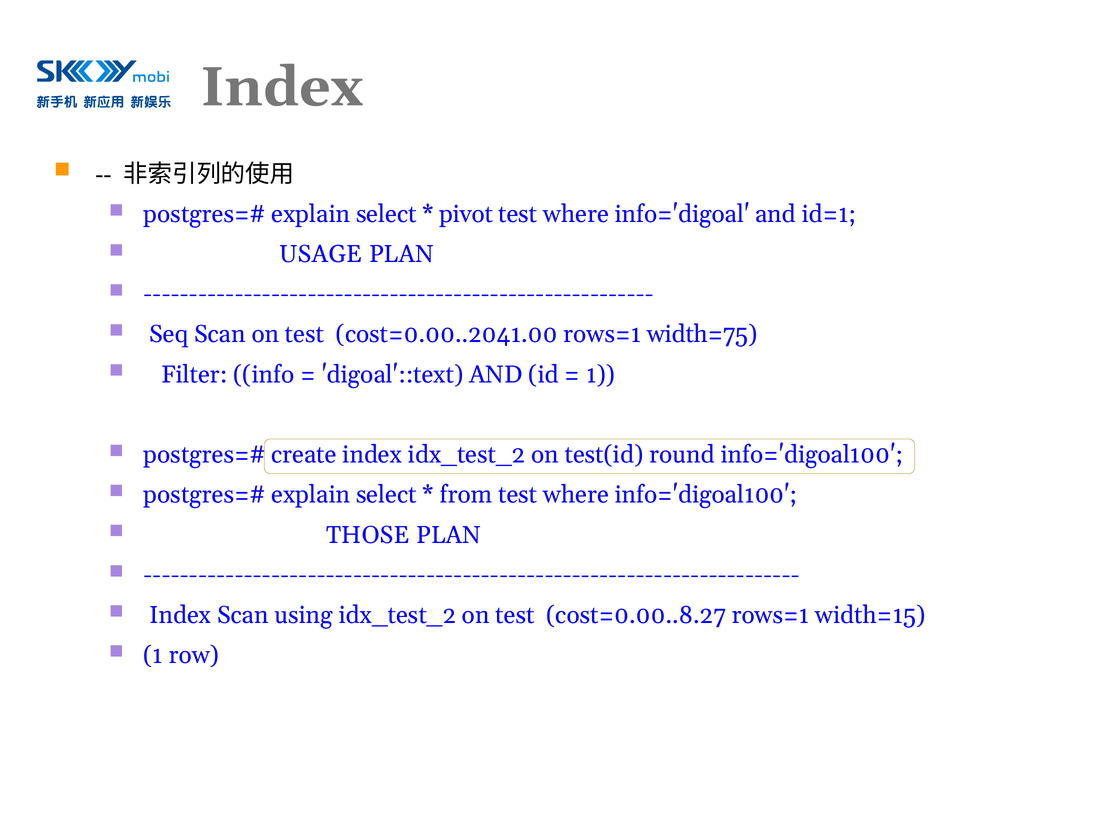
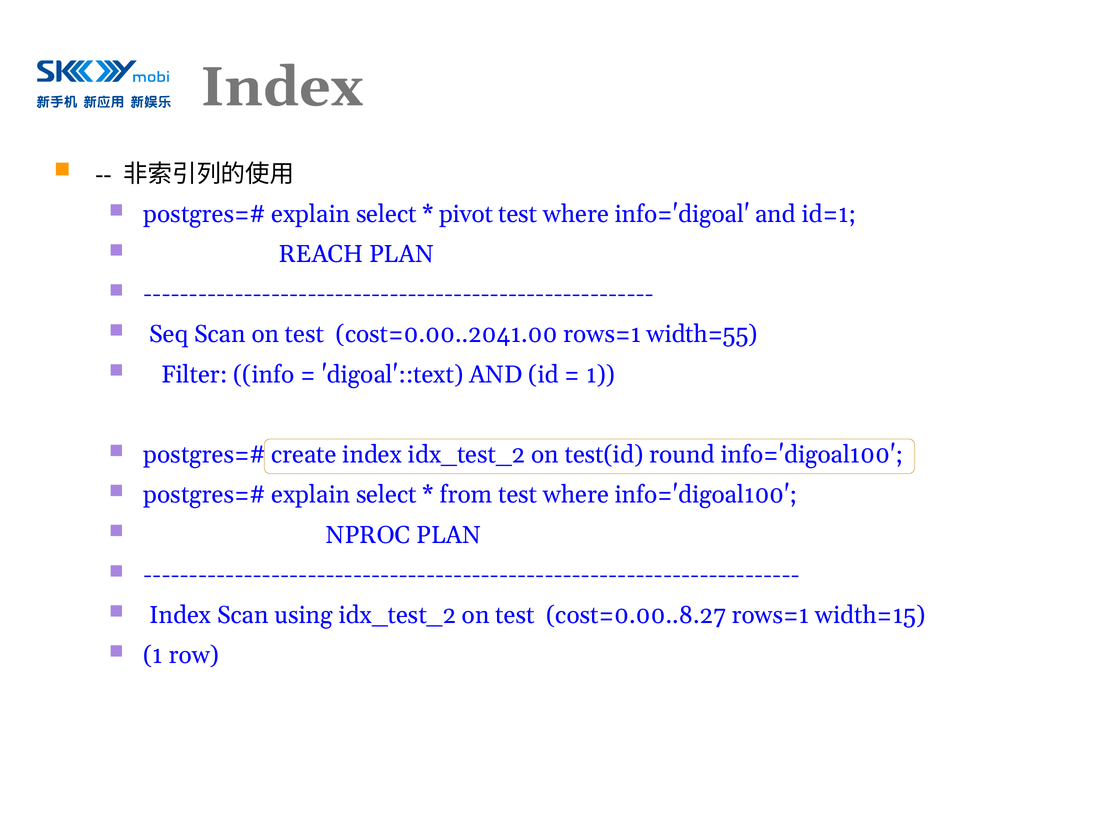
USAGE: USAGE -> REACH (321, 254)
width=75: width=75 -> width=55 (702, 334)
THOSE: THOSE -> NPROC (368, 535)
